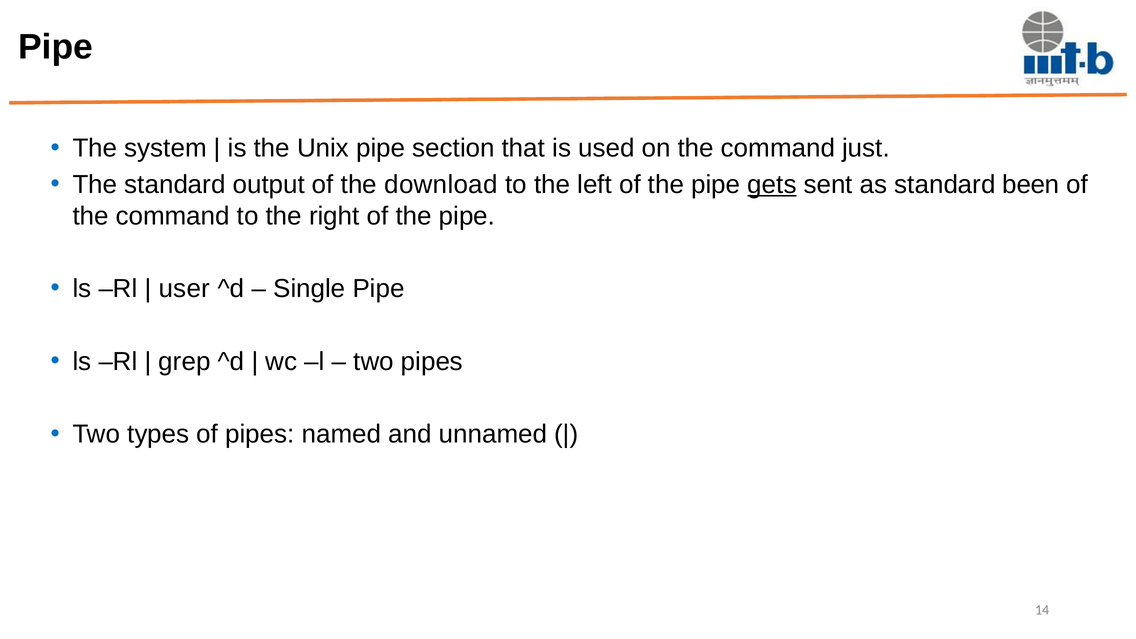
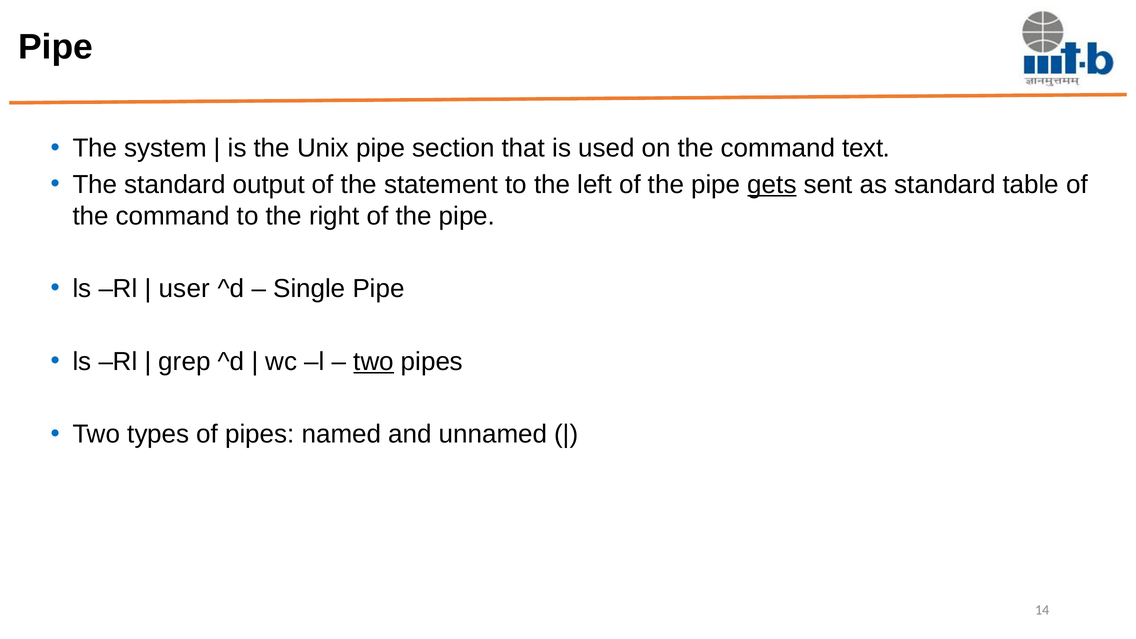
just: just -> text (866, 148)
download: download -> statement (441, 185)
been: been -> table (1031, 185)
two underline: none -> present (374, 362)
